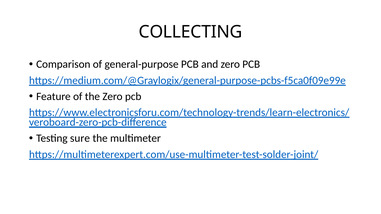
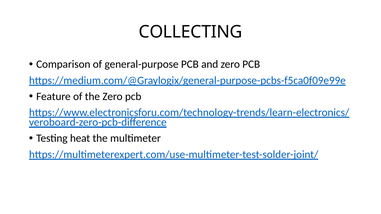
sure: sure -> heat (80, 139)
